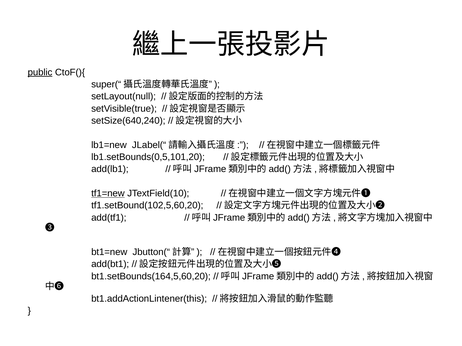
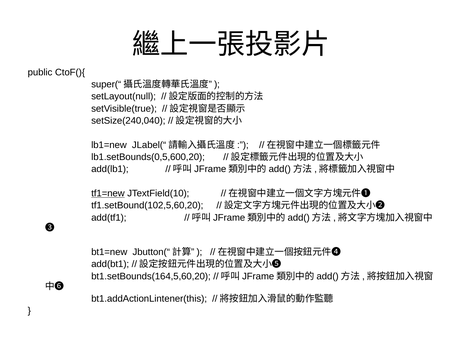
public underline: present -> none (40, 72)
setSize(640,240: setSize(640,240 -> setSize(240,040 (128, 121)
lb1.setBounds(0,5,101,20: lb1.setBounds(0,5,101,20 -> lb1.setBounds(0,5,600,20 (148, 157)
